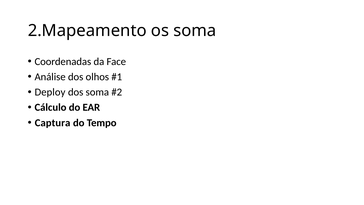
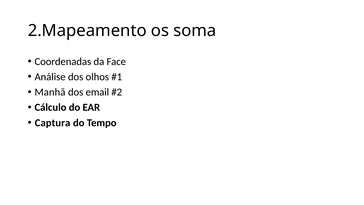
Deploy: Deploy -> Manhã (50, 92)
dos soma: soma -> email (97, 92)
